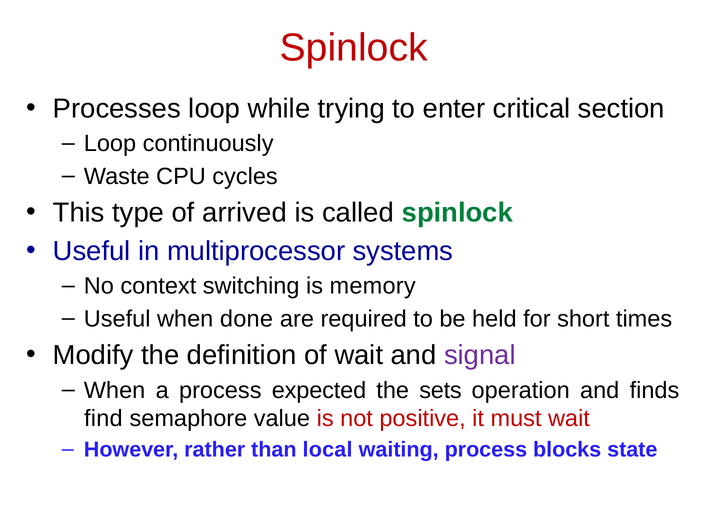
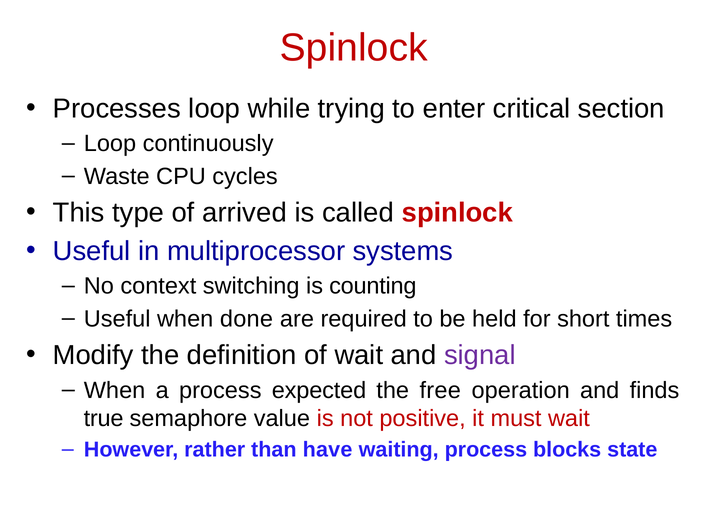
spinlock colour: green -> red (457, 213)
memory: memory -> counting (373, 286)
sets: sets -> free (440, 391)
find: find -> true (104, 419)
local: local -> have (328, 450)
